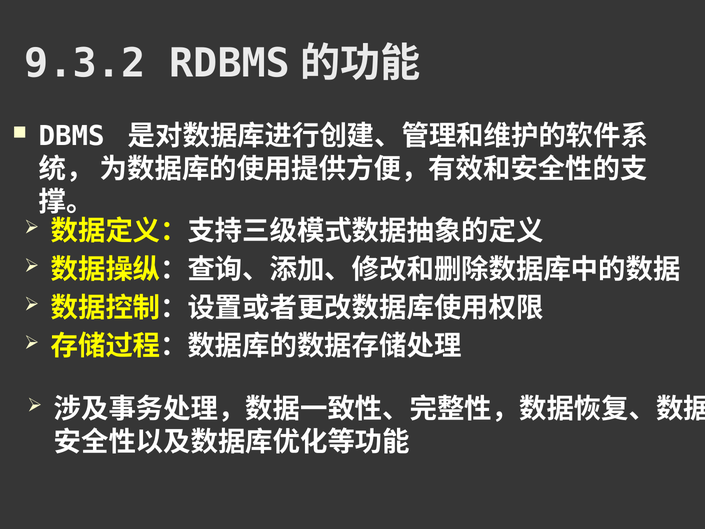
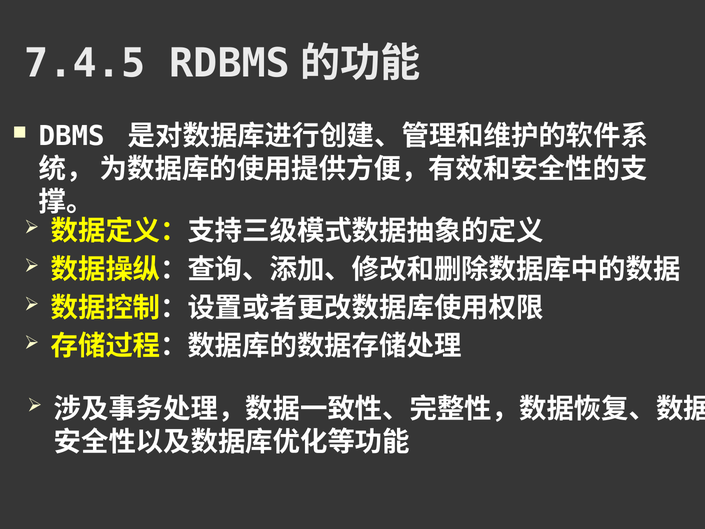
9.3.2: 9.3.2 -> 7.4.5 (85, 63)
